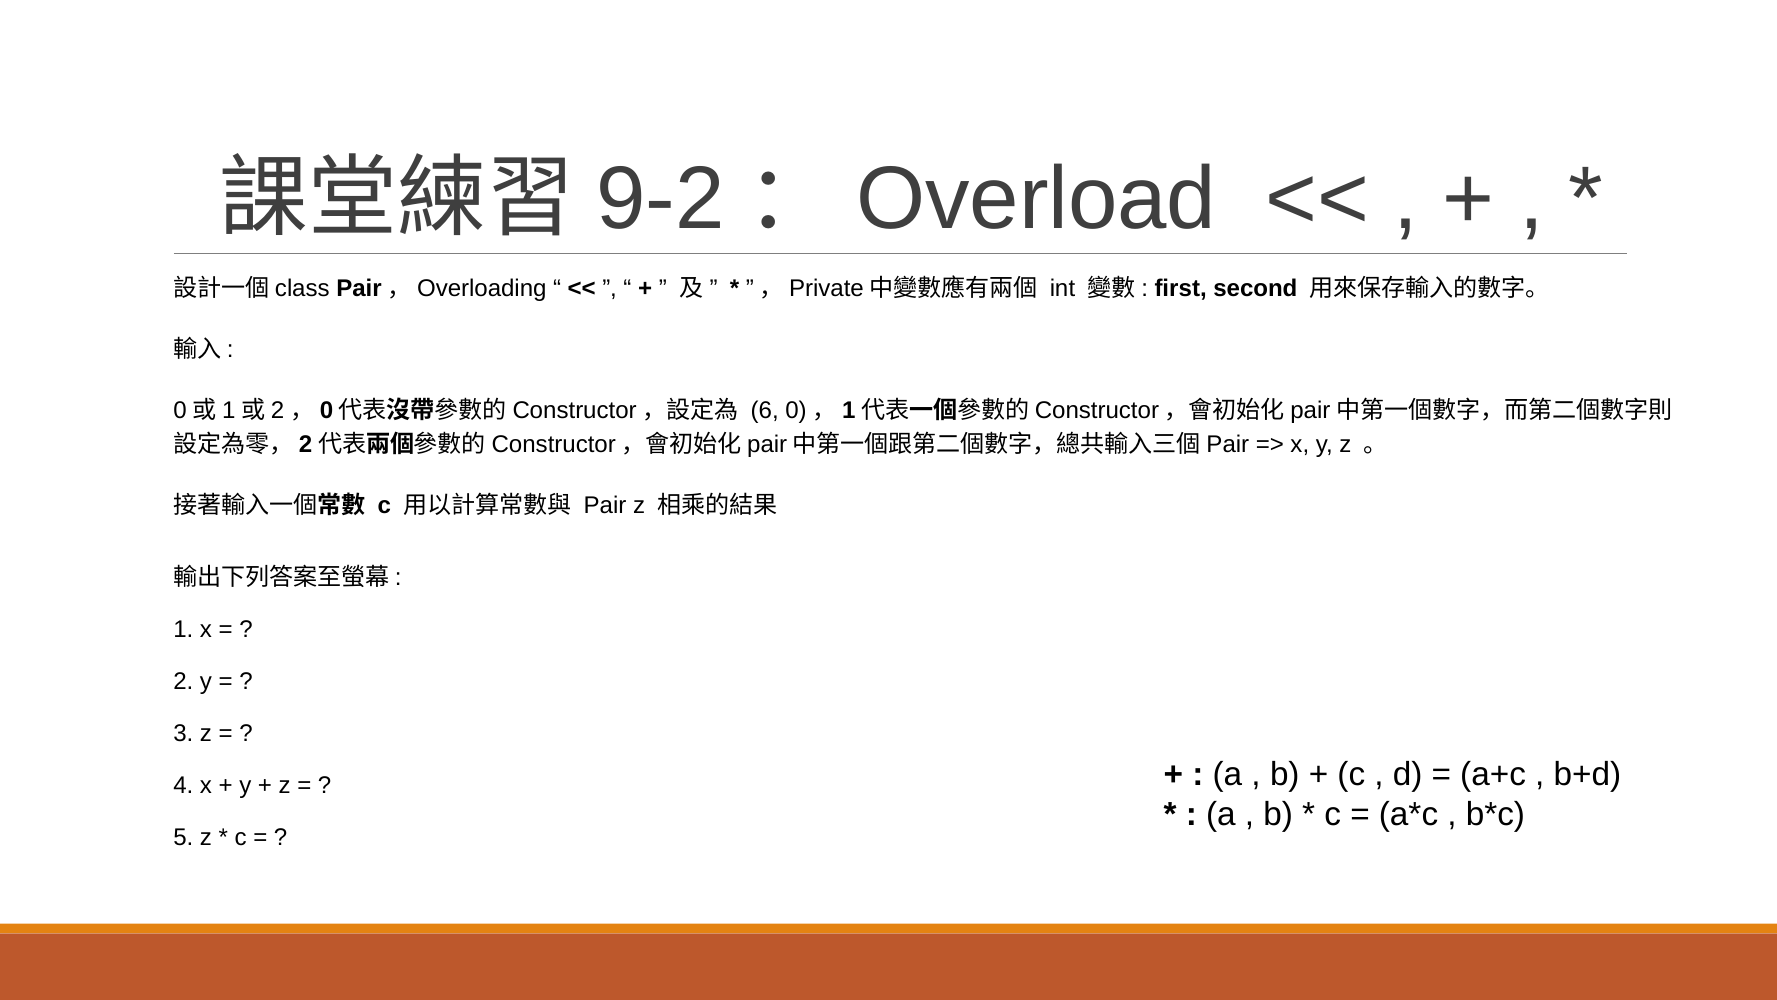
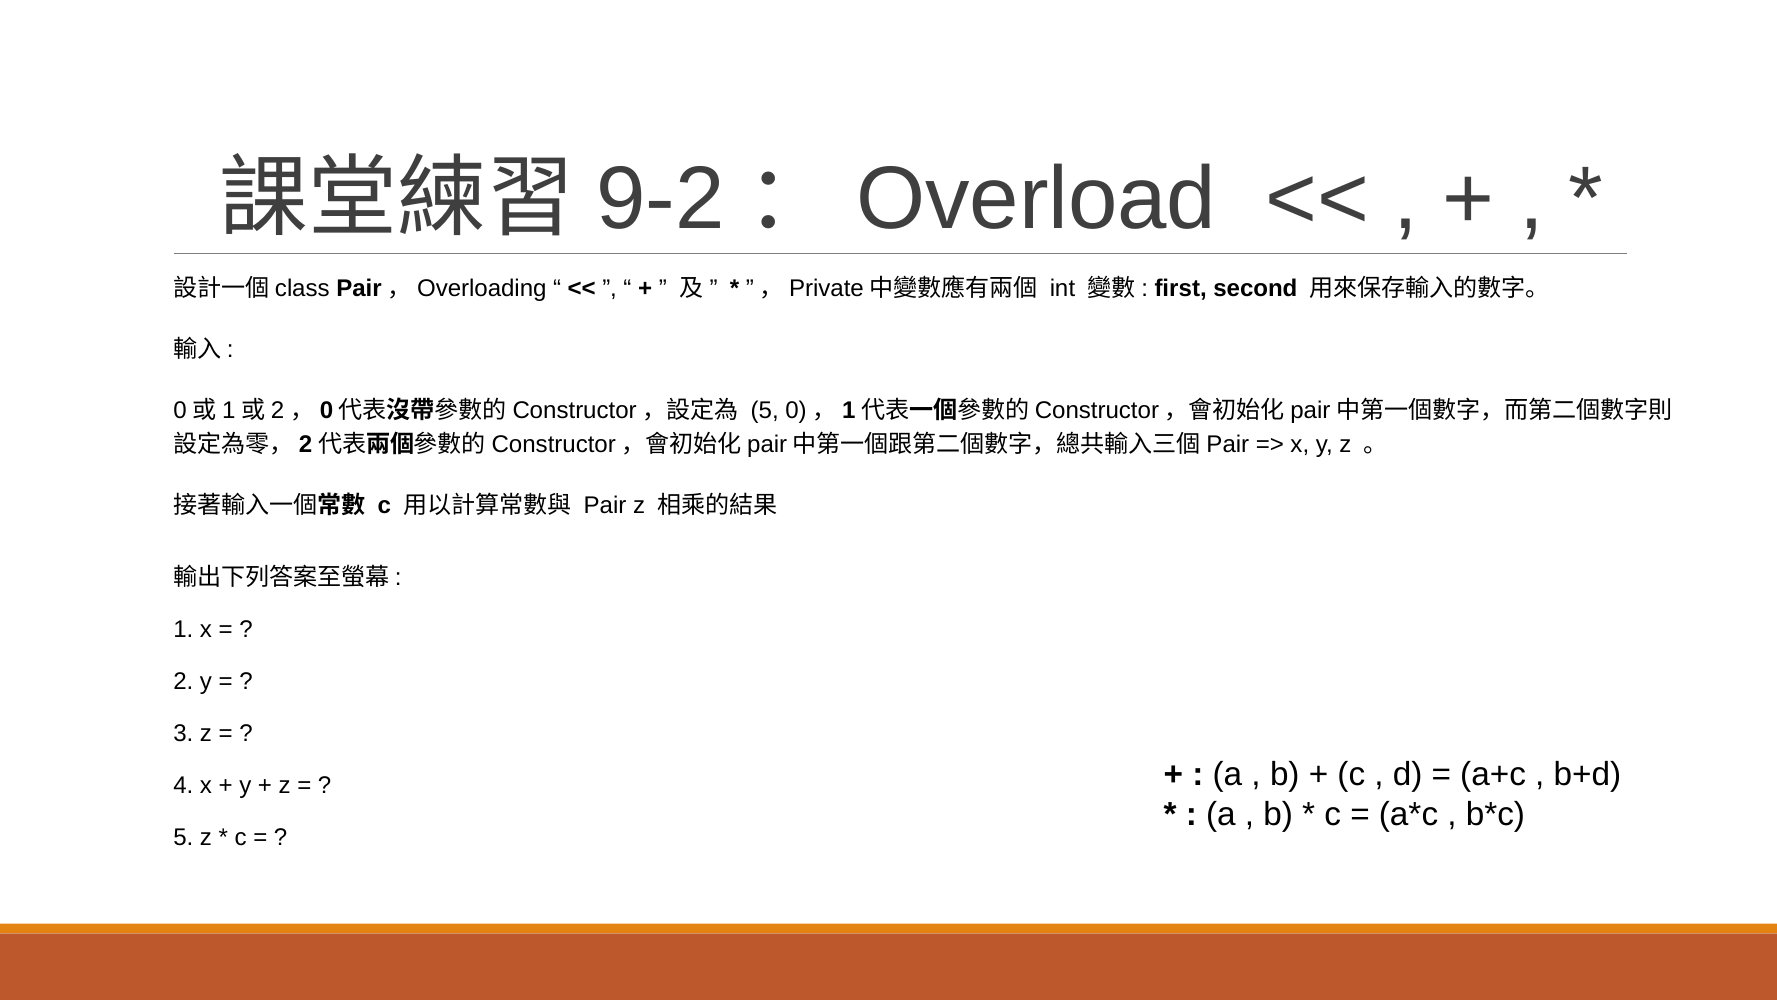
6: 6 -> 5 (765, 410)
